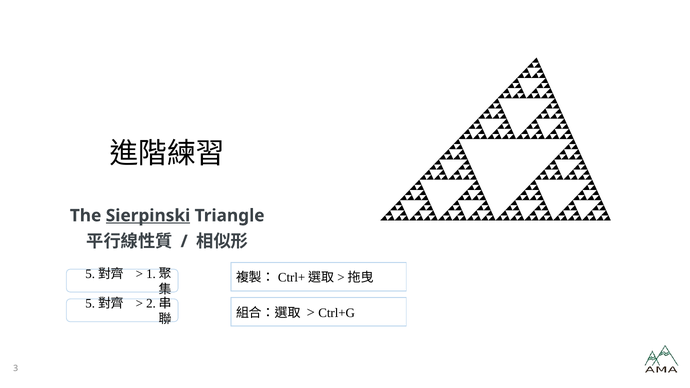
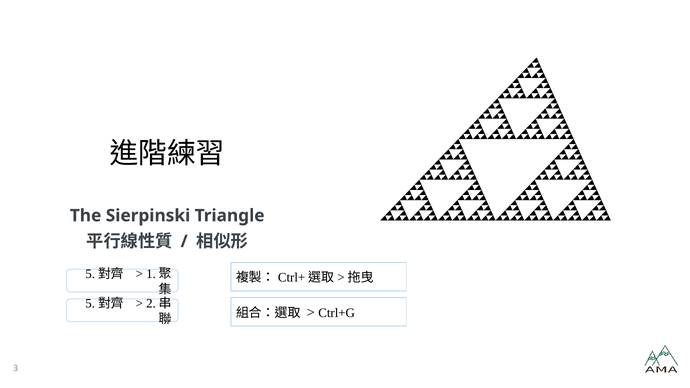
Sierpinski underline: present -> none (148, 216)
